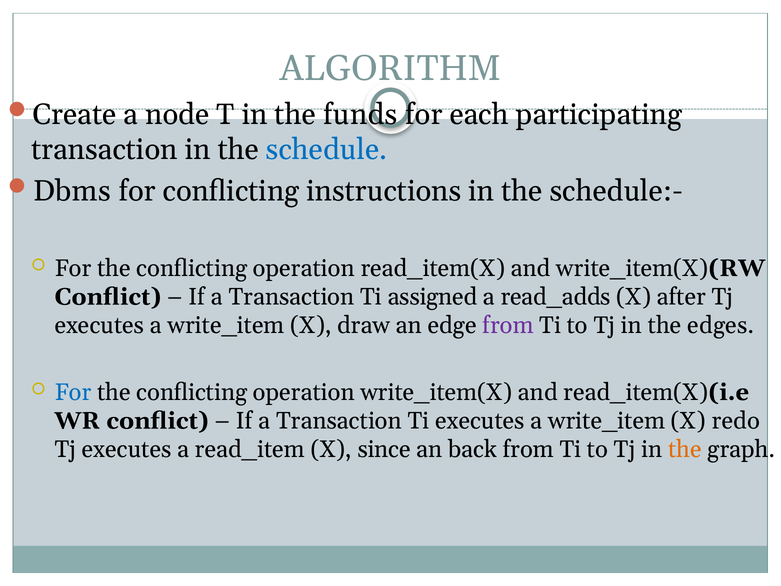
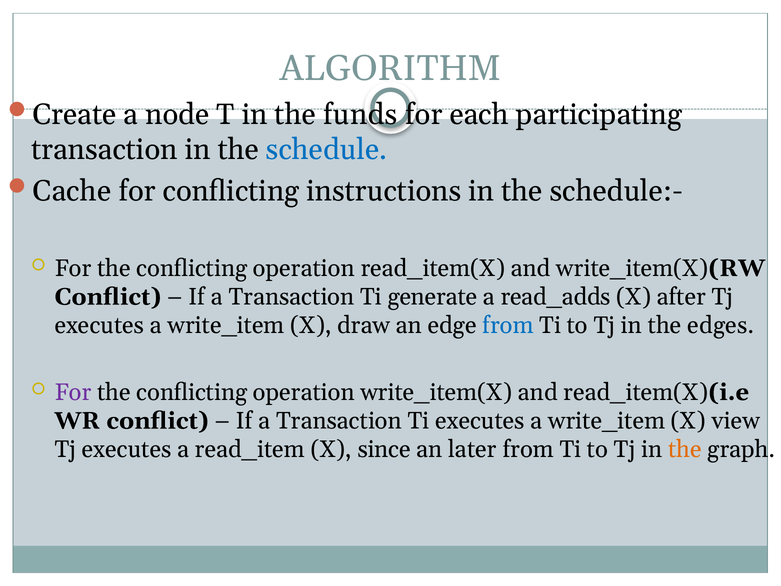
Dbms: Dbms -> Cache (72, 191)
assigned: assigned -> generate (432, 297)
from colour: purple -> blue (508, 325)
For colour: blue -> purple (73, 392)
redo: redo -> view (736, 421)
back: back -> later (472, 449)
